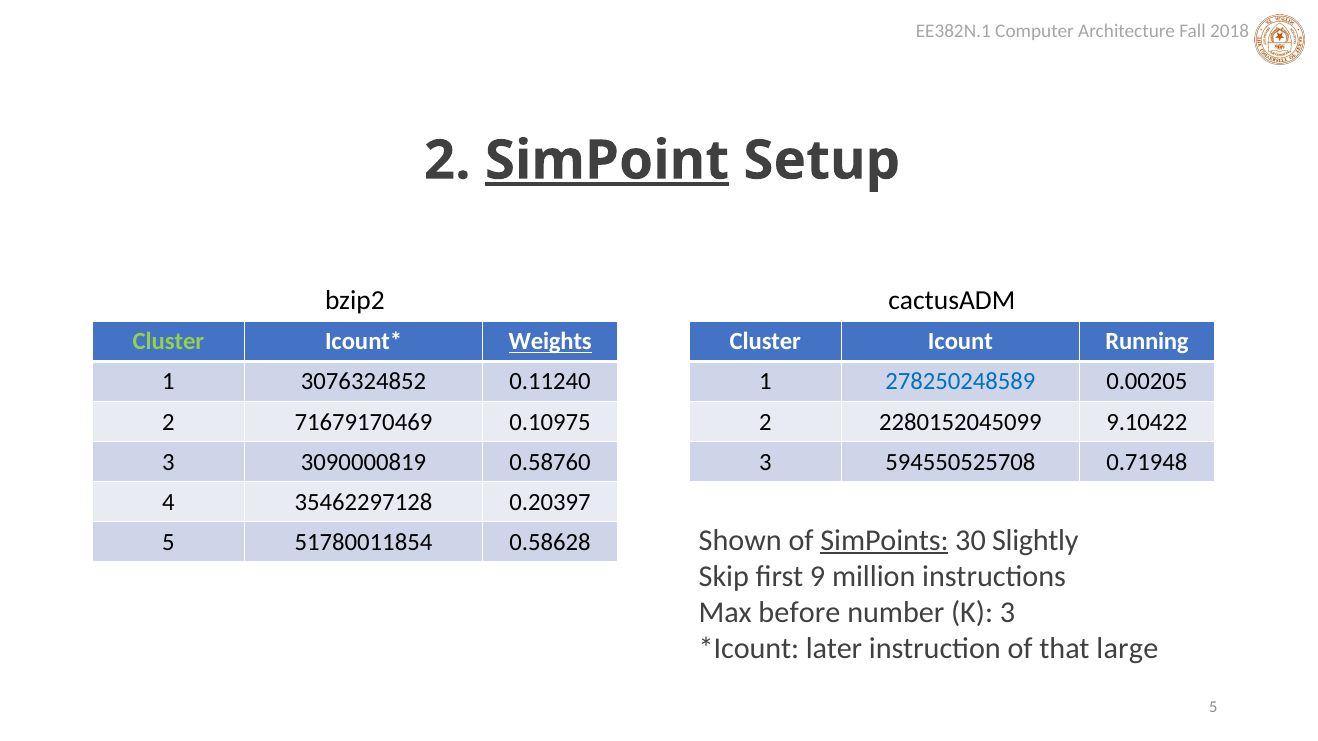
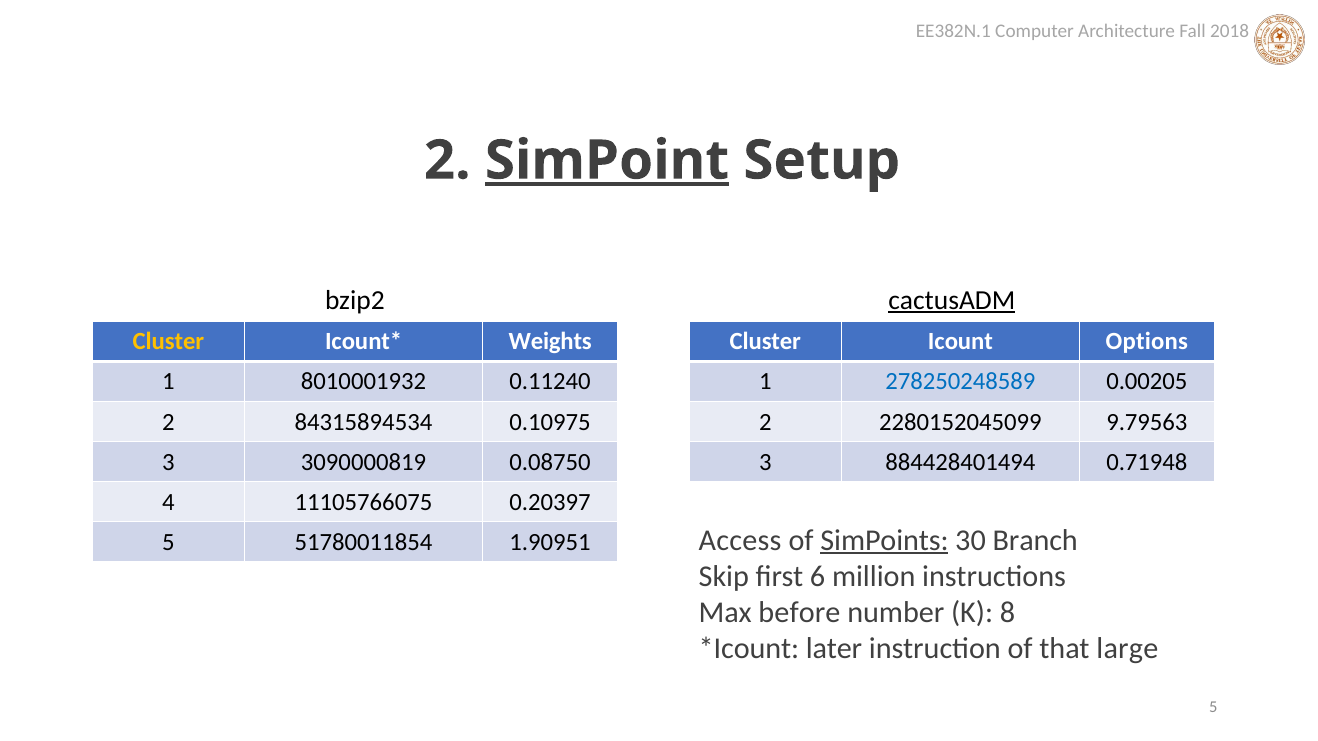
cactusADM underline: none -> present (952, 301)
Cluster colour: light green -> yellow (168, 342)
Weights underline: present -> none (550, 342)
Running: Running -> Options (1147, 342)
3076324852: 3076324852 -> 8010001932 (364, 382)
71679170469: 71679170469 -> 84315894534 (363, 422)
9.10422: 9.10422 -> 9.79563 (1147, 422)
0.58760: 0.58760 -> 0.08750 (550, 462)
594550525708: 594550525708 -> 884428401494 (960, 462)
35462297128: 35462297128 -> 11105766075 (363, 502)
Shown: Shown -> Access (740, 541)
Slightly: Slightly -> Branch (1035, 541)
0.58628: 0.58628 -> 1.90951 (550, 542)
9: 9 -> 6 (818, 577)
K 3: 3 -> 8 (1007, 613)
